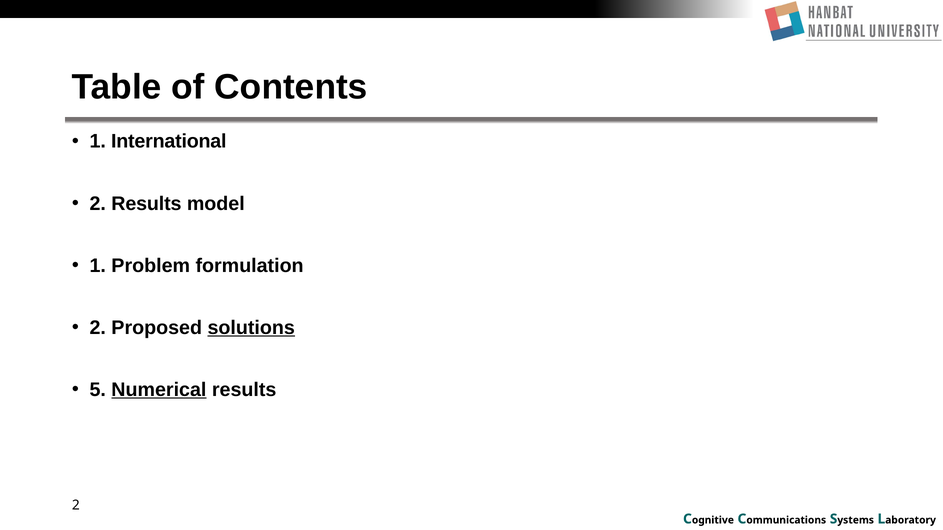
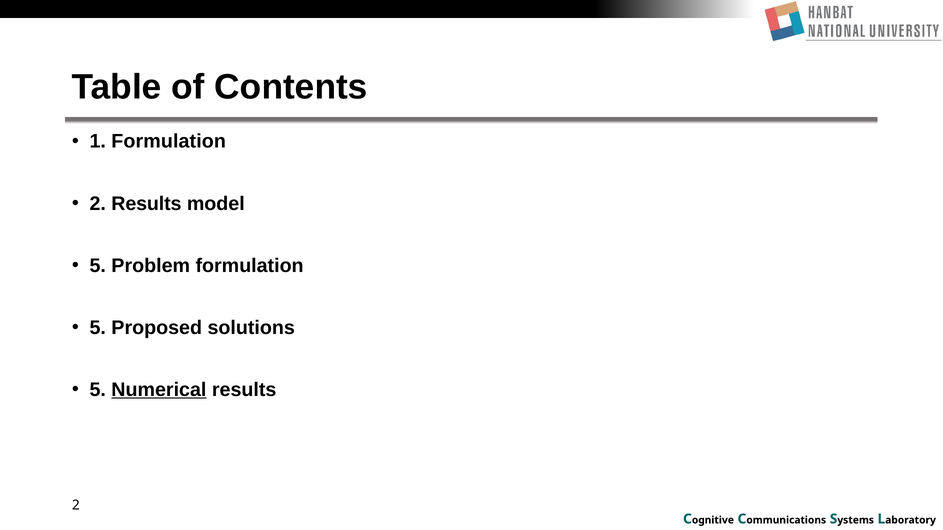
1 International: International -> Formulation (169, 142)
1: 1 -> 5 (98, 266)
2: 2 -> 5 (98, 328)
solutions underline: present -> none (251, 328)
